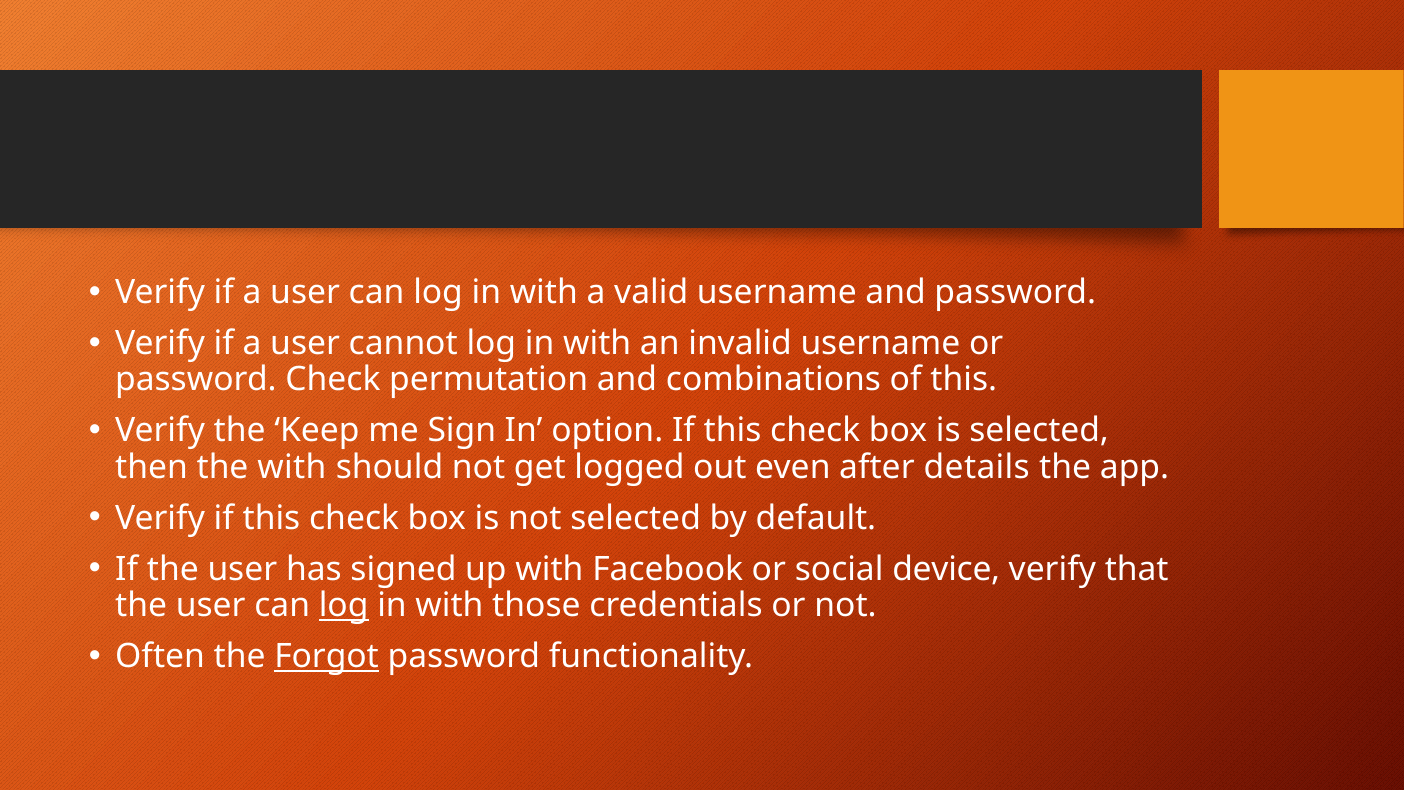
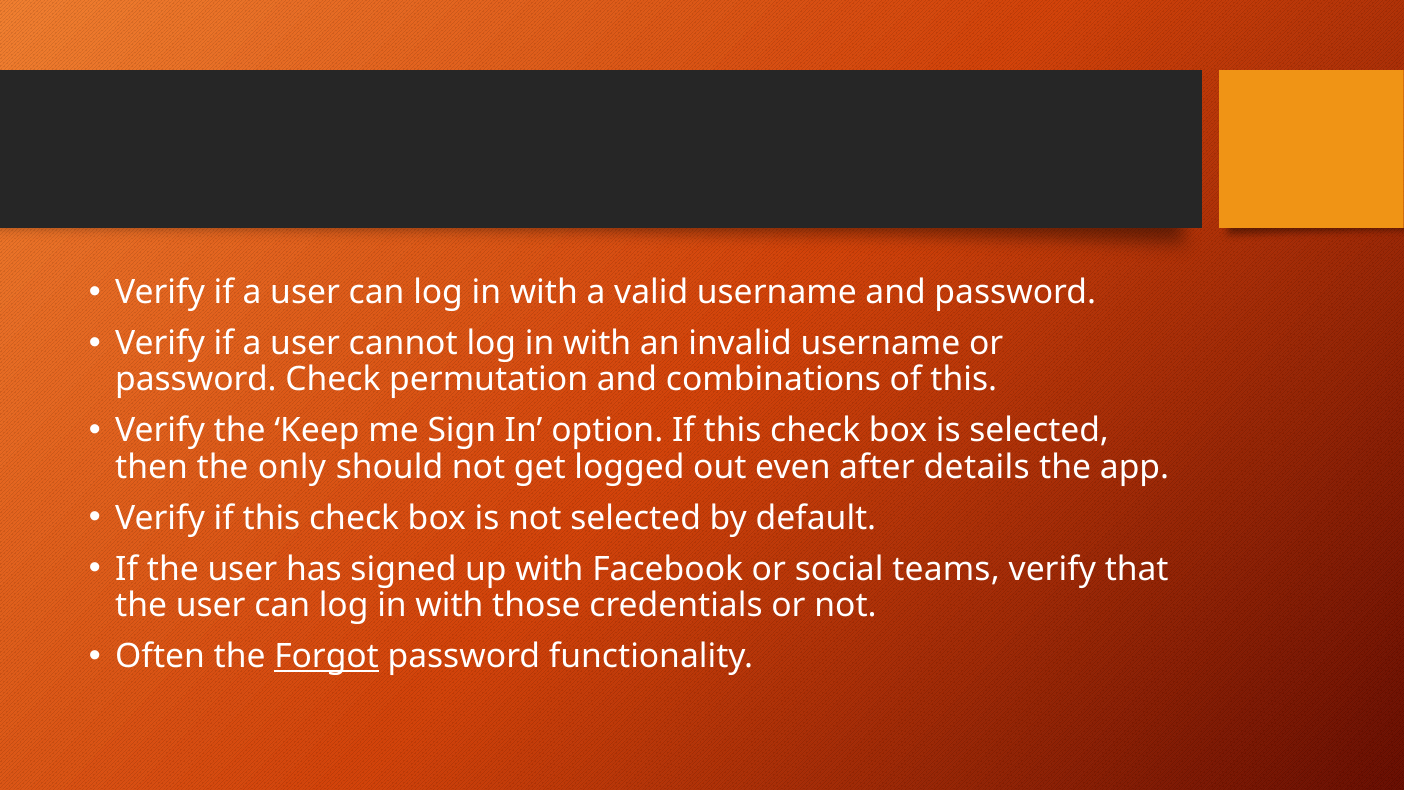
the with: with -> only (292, 467)
device: device -> teams (946, 569)
log underline: present -> none (344, 605)
